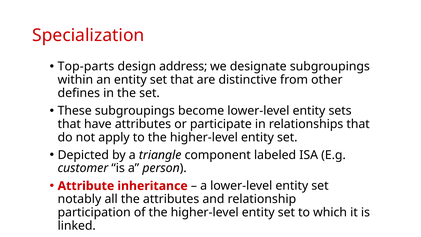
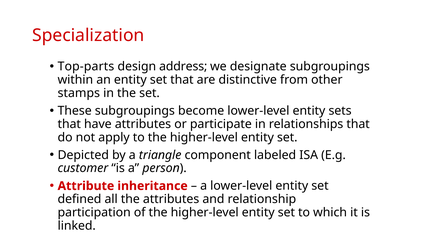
defines: defines -> stamps (79, 93)
notably: notably -> defined (79, 199)
